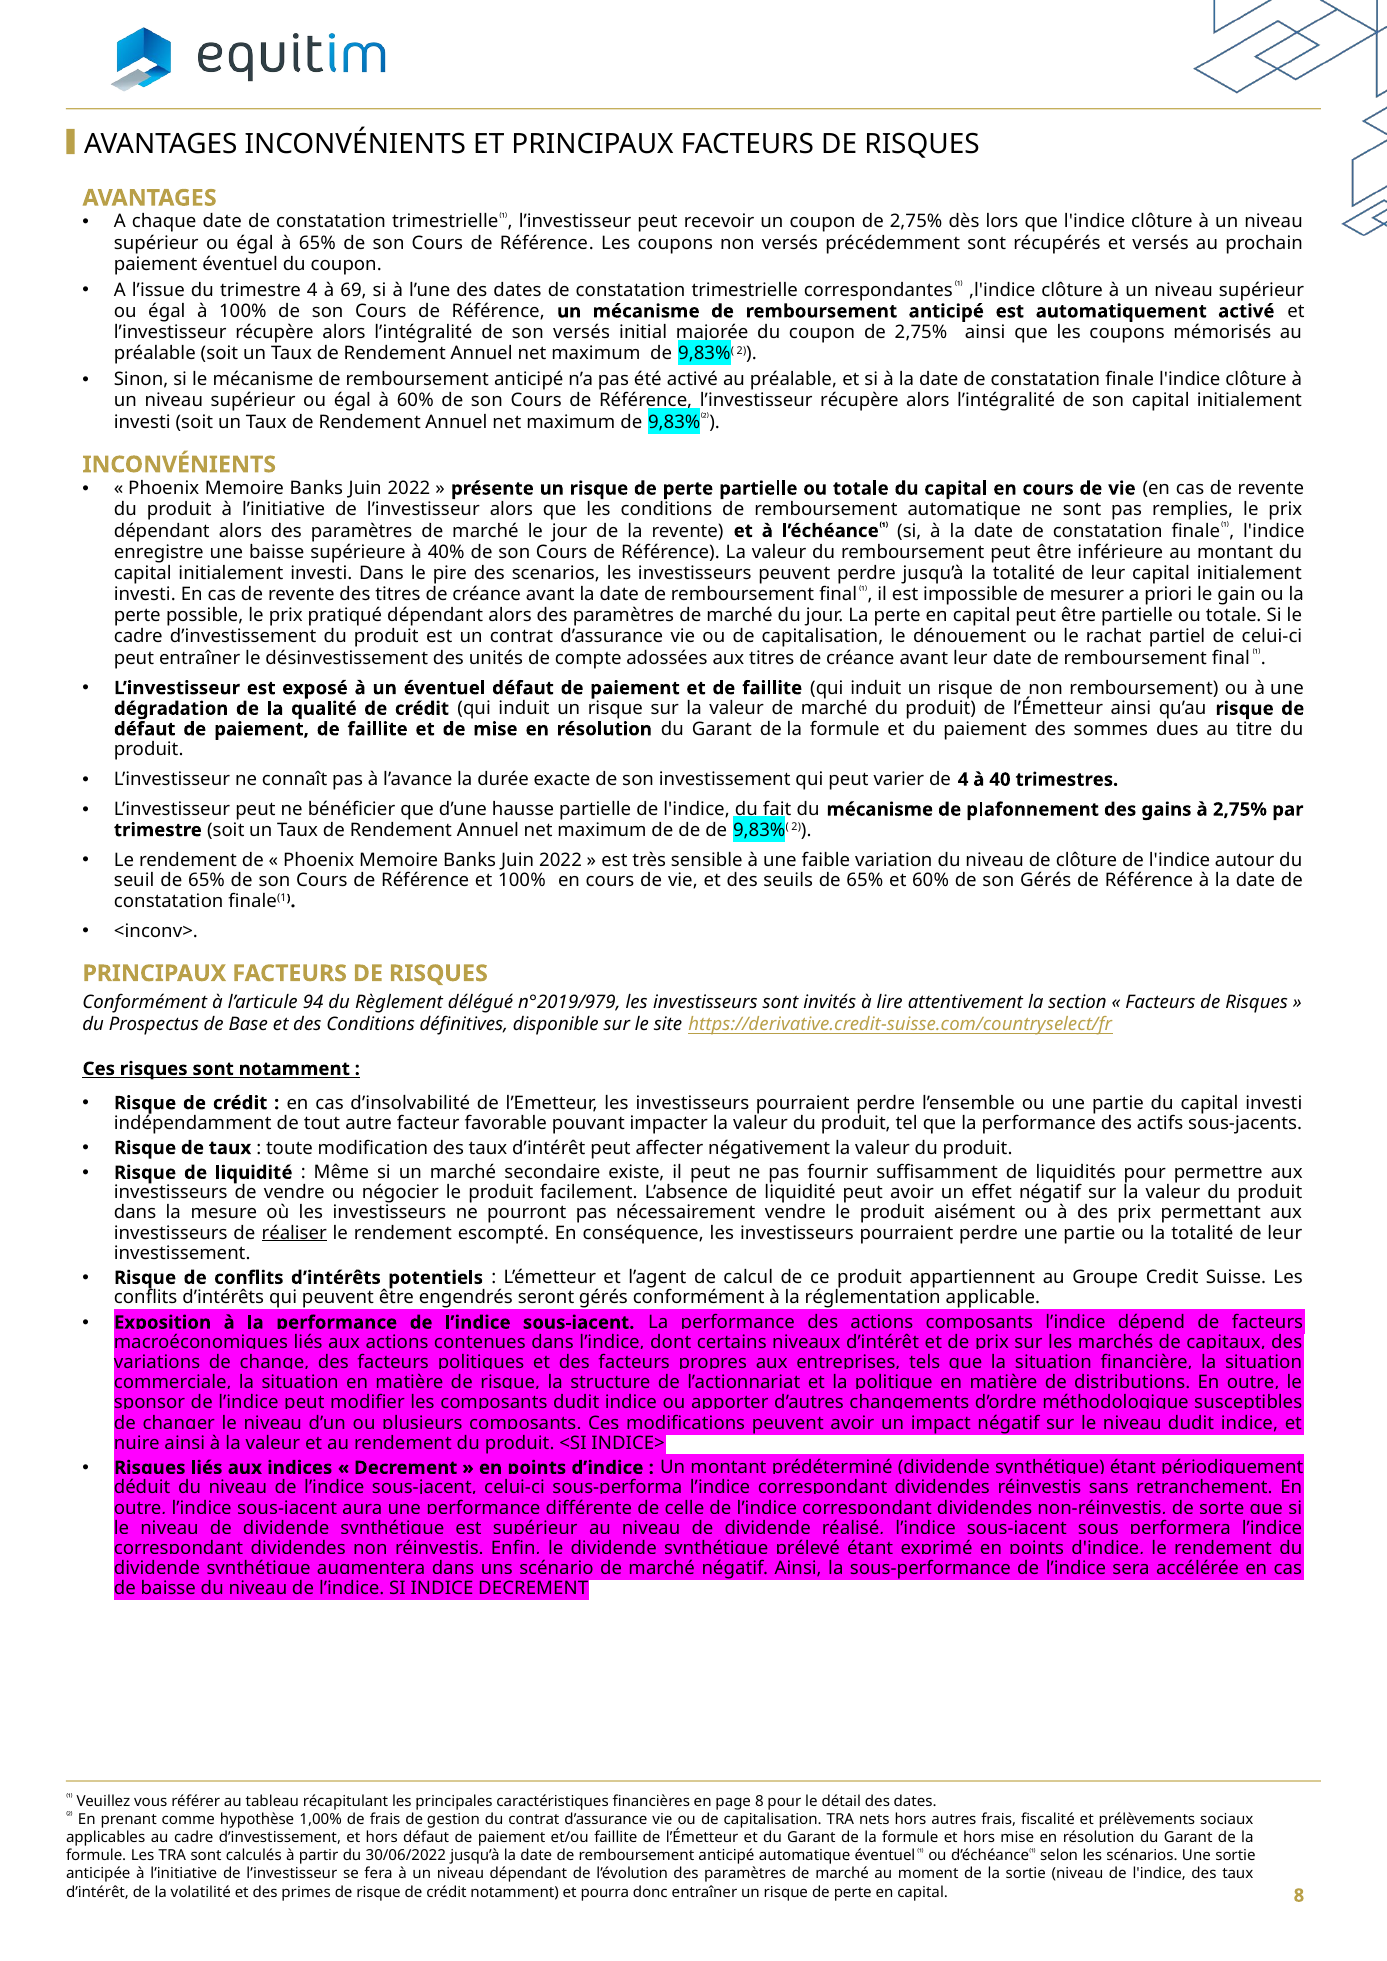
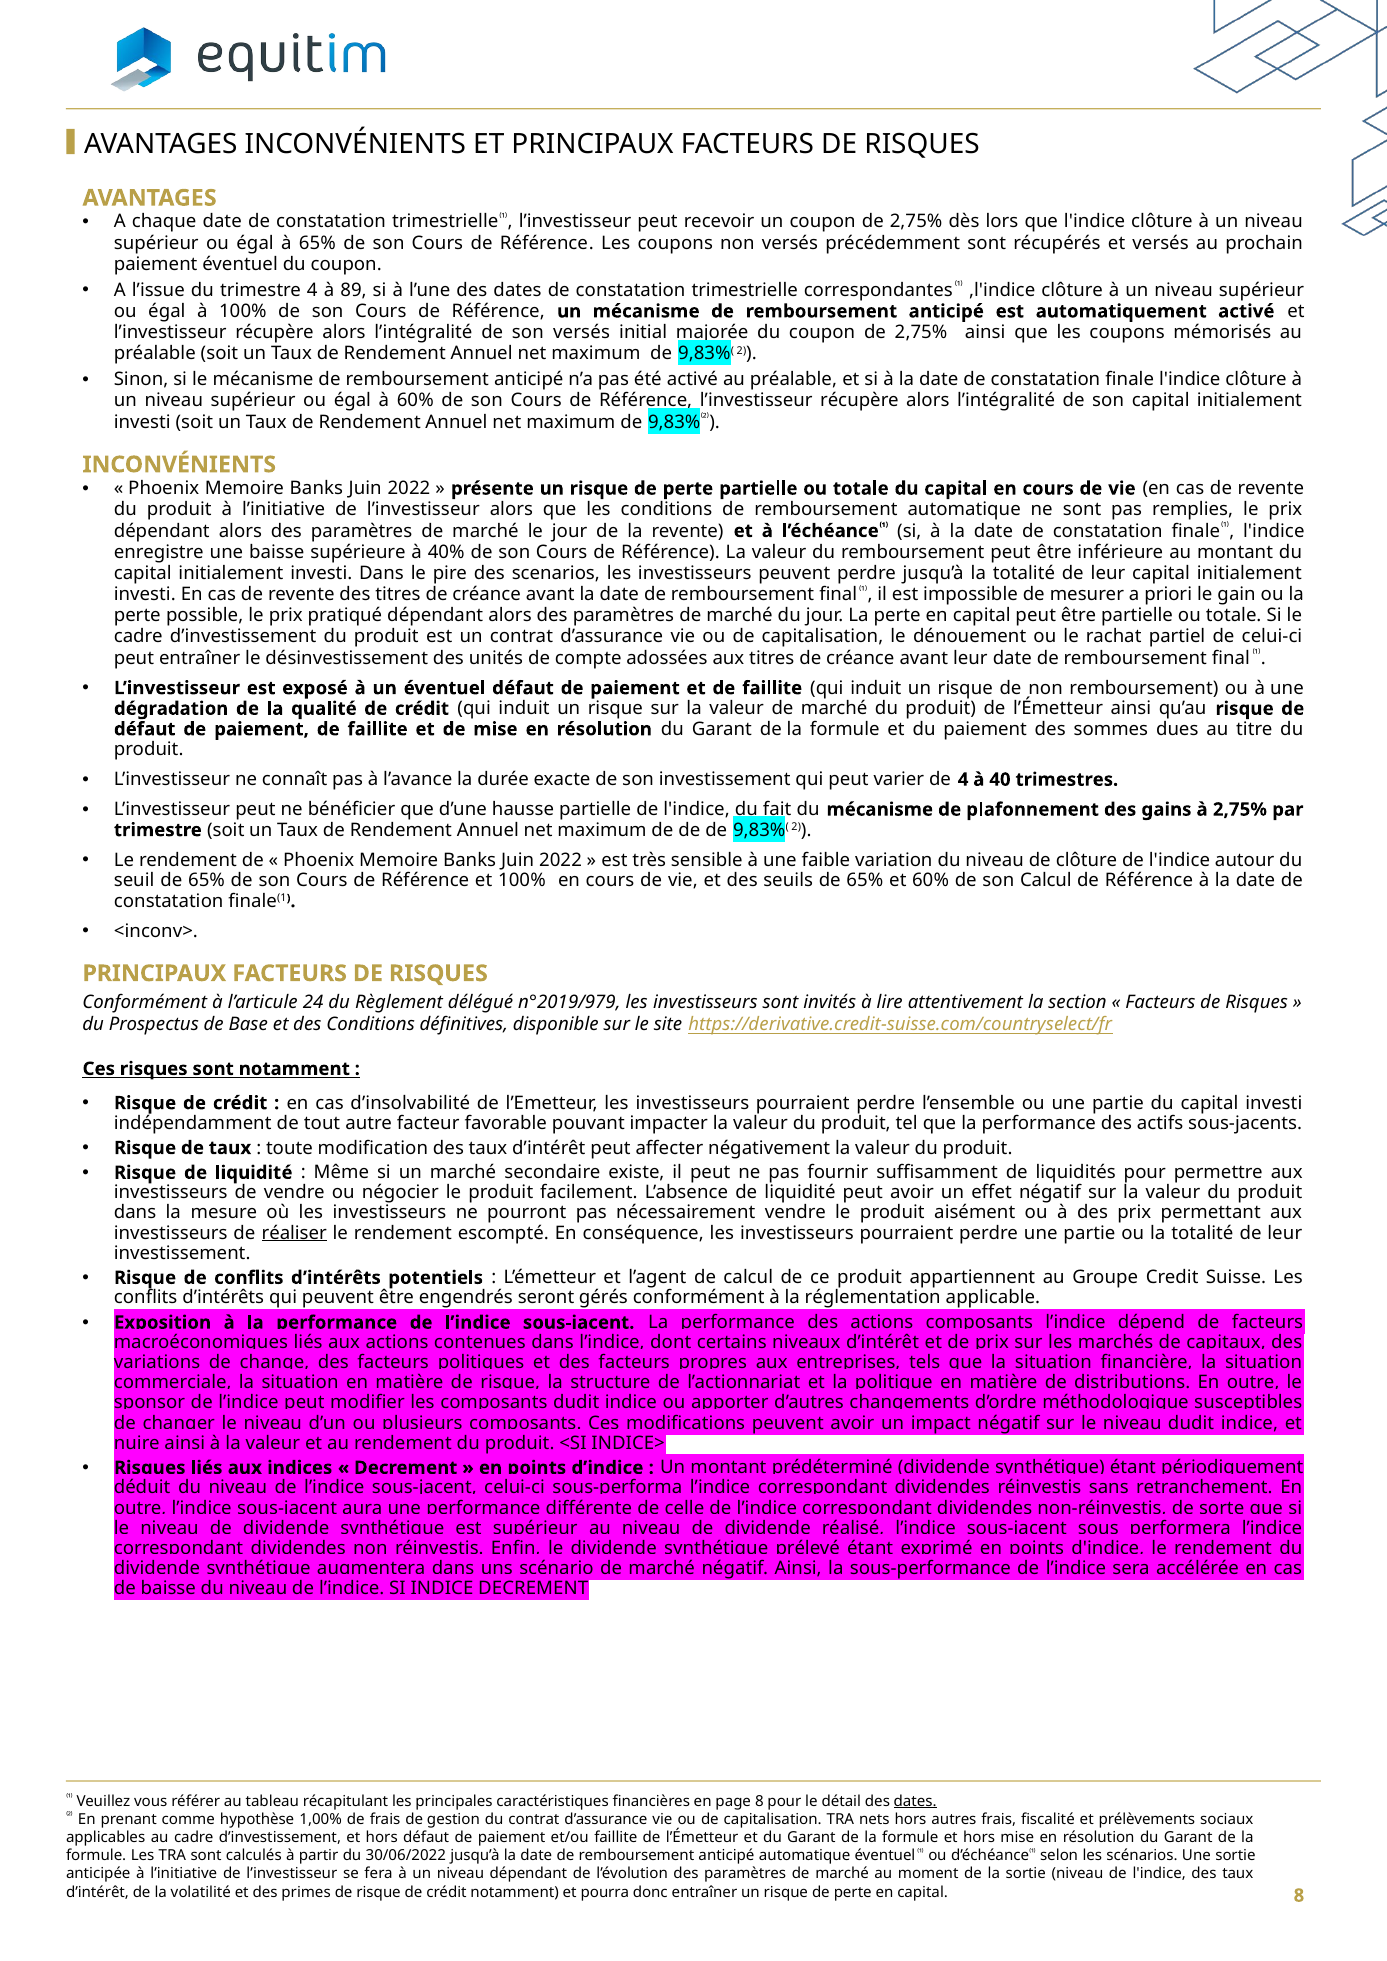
69: 69 -> 89 (354, 290)
son Gérés: Gérés -> Calcul (1046, 881)
94: 94 -> 24 (313, 1002)
dates underline: none -> present (915, 1802)
